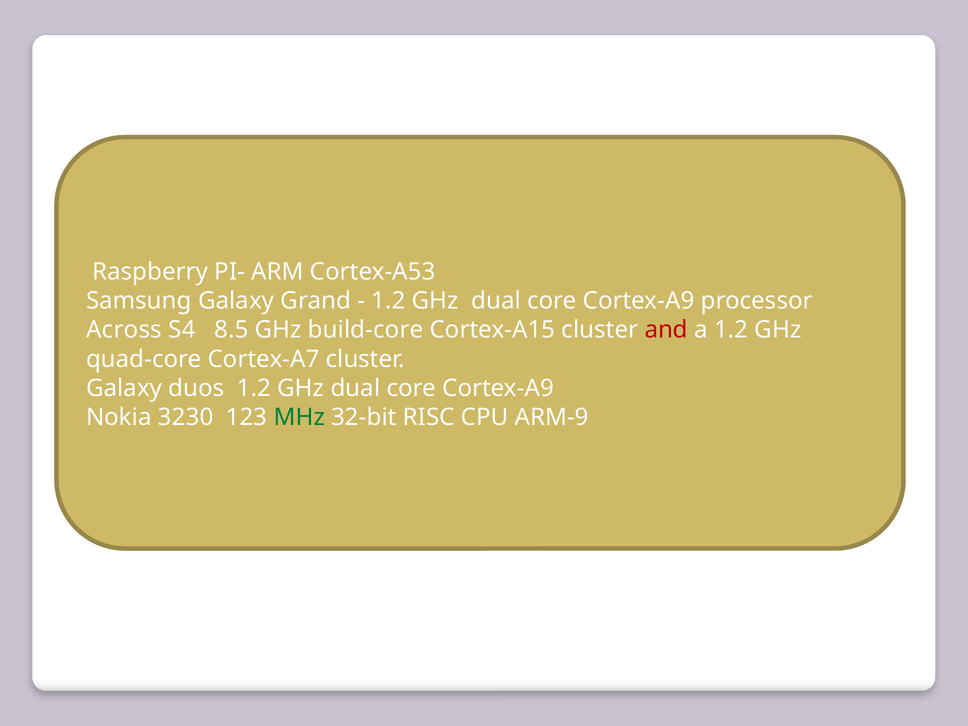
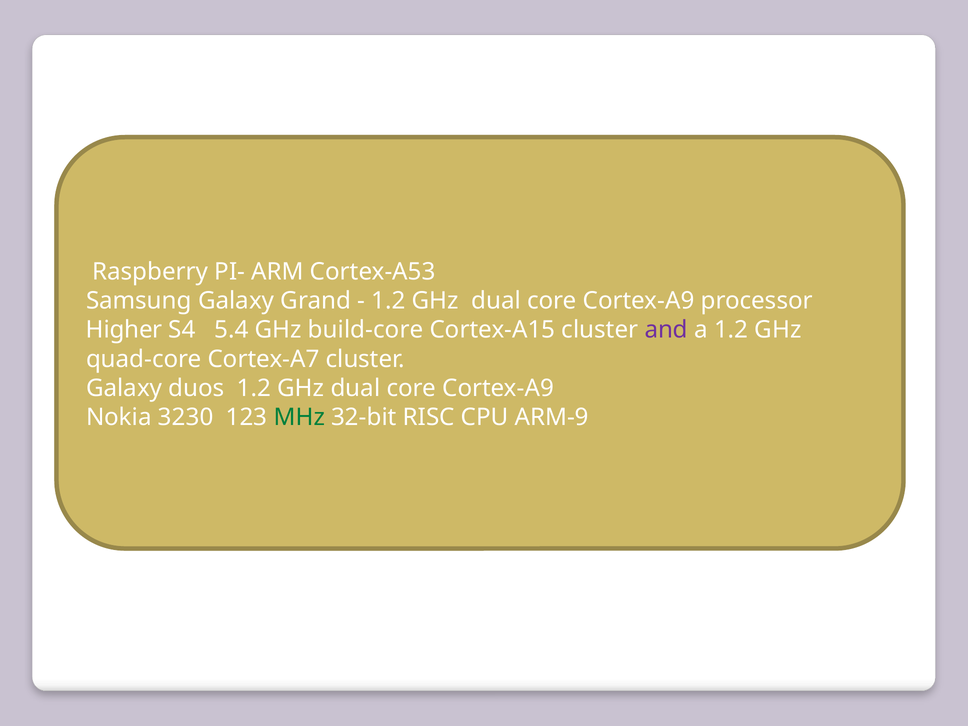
Across: Across -> Higher (124, 330)
8.5: 8.5 -> 5.4 (231, 330)
and colour: red -> purple (666, 330)
